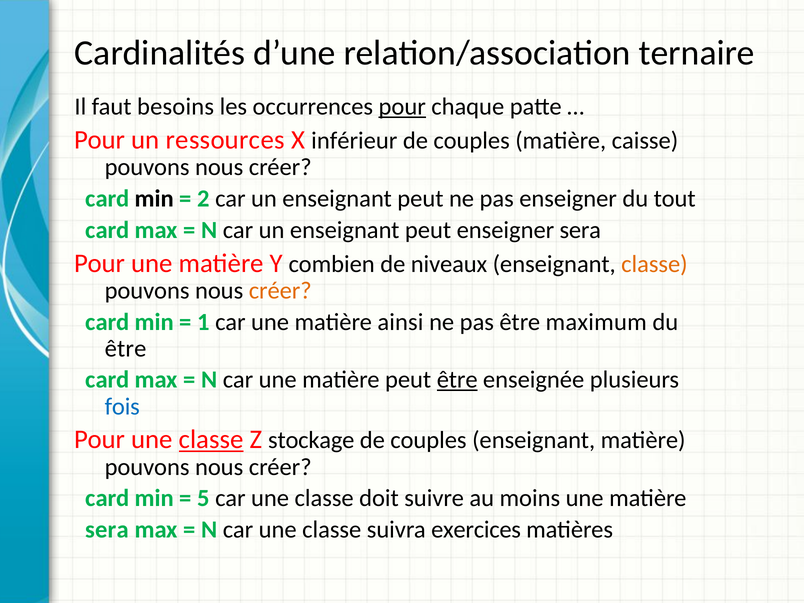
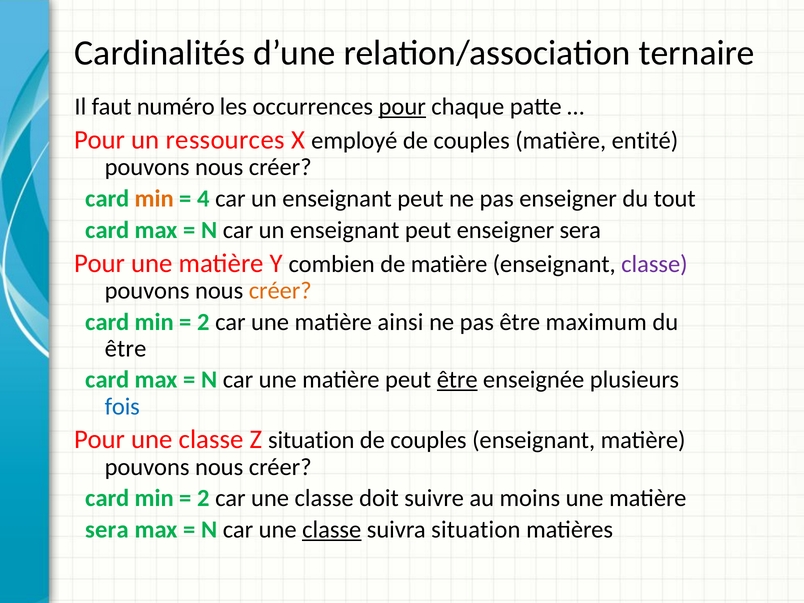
besoins: besoins -> numéro (176, 107)
inférieur: inférieur -> employé (354, 141)
caisse: caisse -> entité (645, 141)
min colour: black -> orange (154, 199)
2: 2 -> 4 (203, 199)
de niveaux: niveaux -> matière (449, 264)
classe colour: orange -> purple (654, 264)
1: 1 -> 2 (203, 322)
classe underline: present -> none (211, 440)
Z stockage: stockage -> situation (311, 440)
5: 5 -> 2 (203, 498)
classe underline: none -> present (332, 530)
suivra exercices: exercices -> situation (476, 530)
